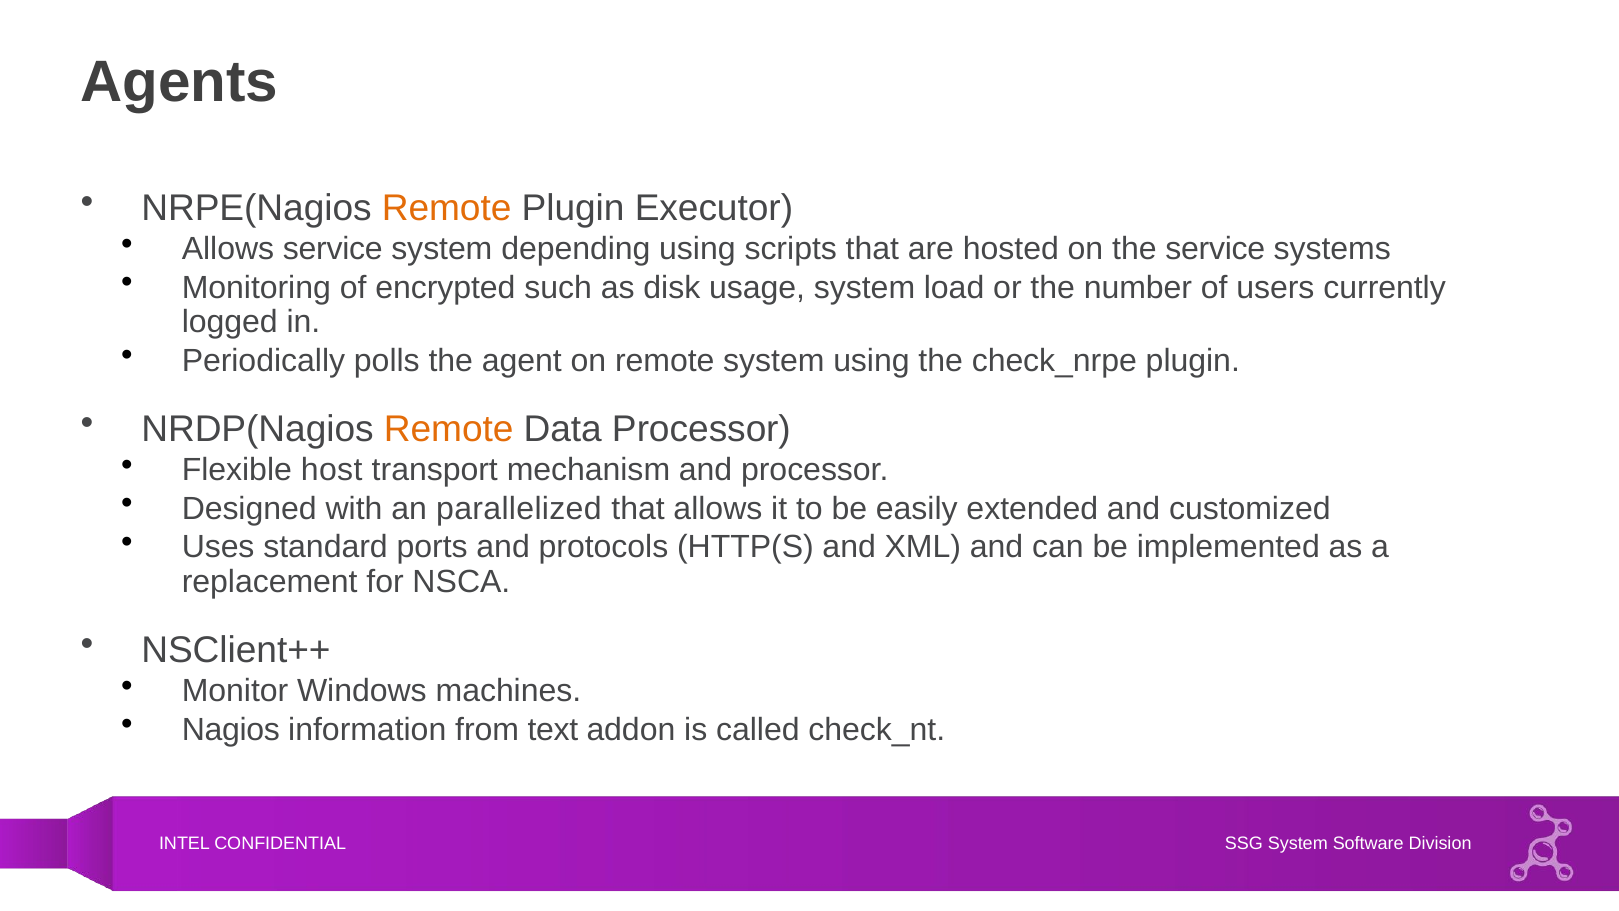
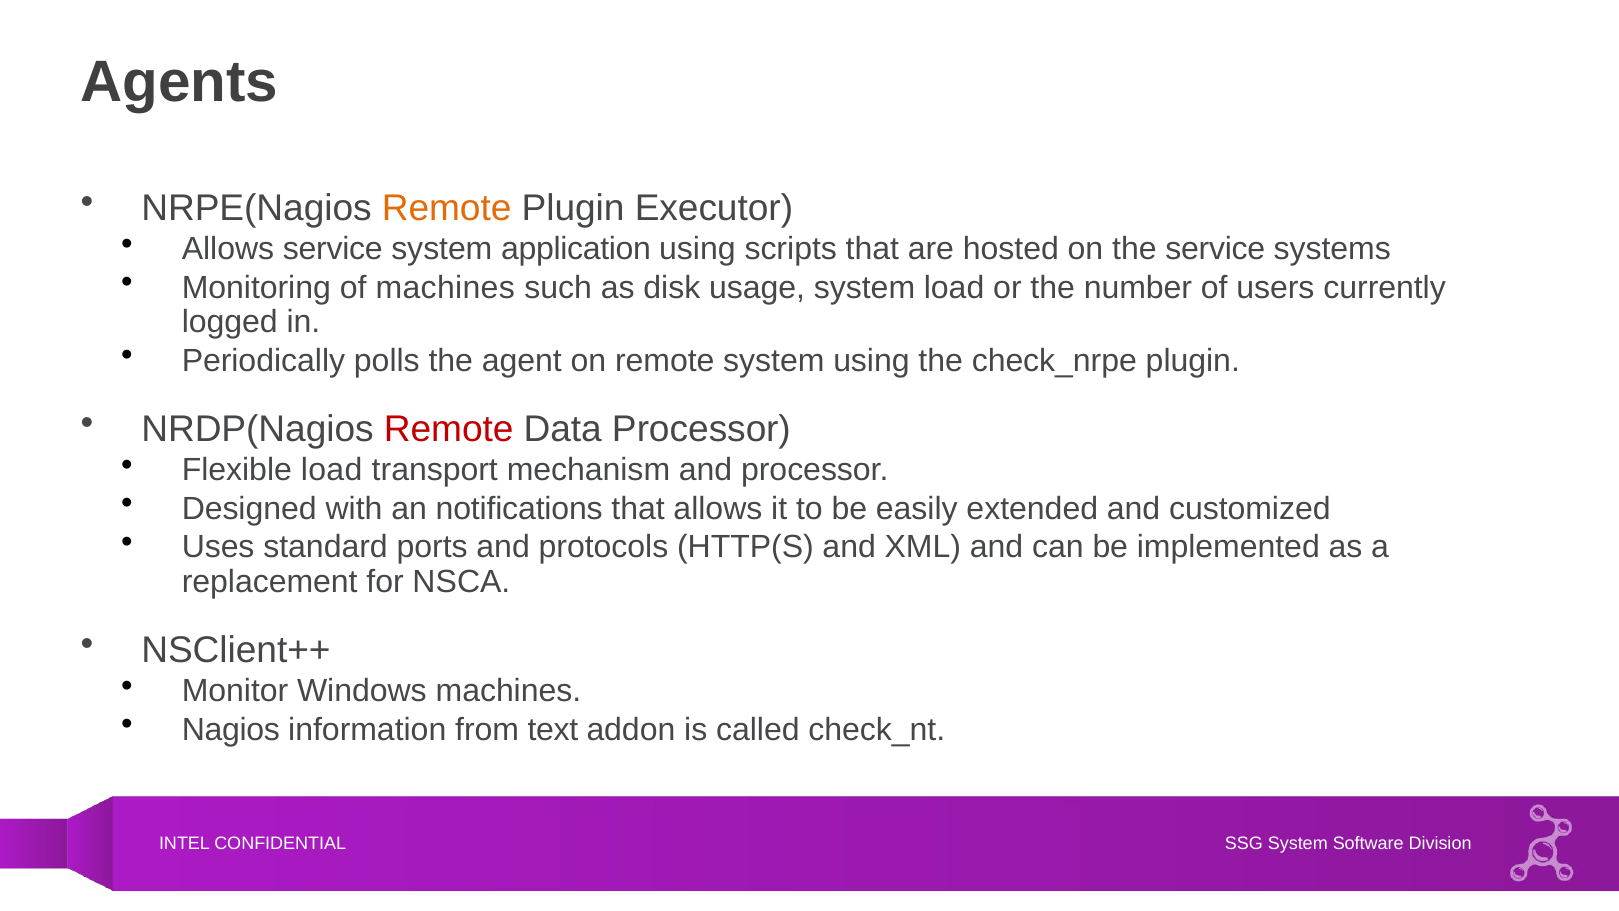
depending: depending -> application (576, 249)
of encrypted: encrypted -> machines (445, 287)
Remote colour: orange -> red (449, 429)
Flexible host: host -> load (332, 470)
parallelized: parallelized -> notifications (519, 508)
